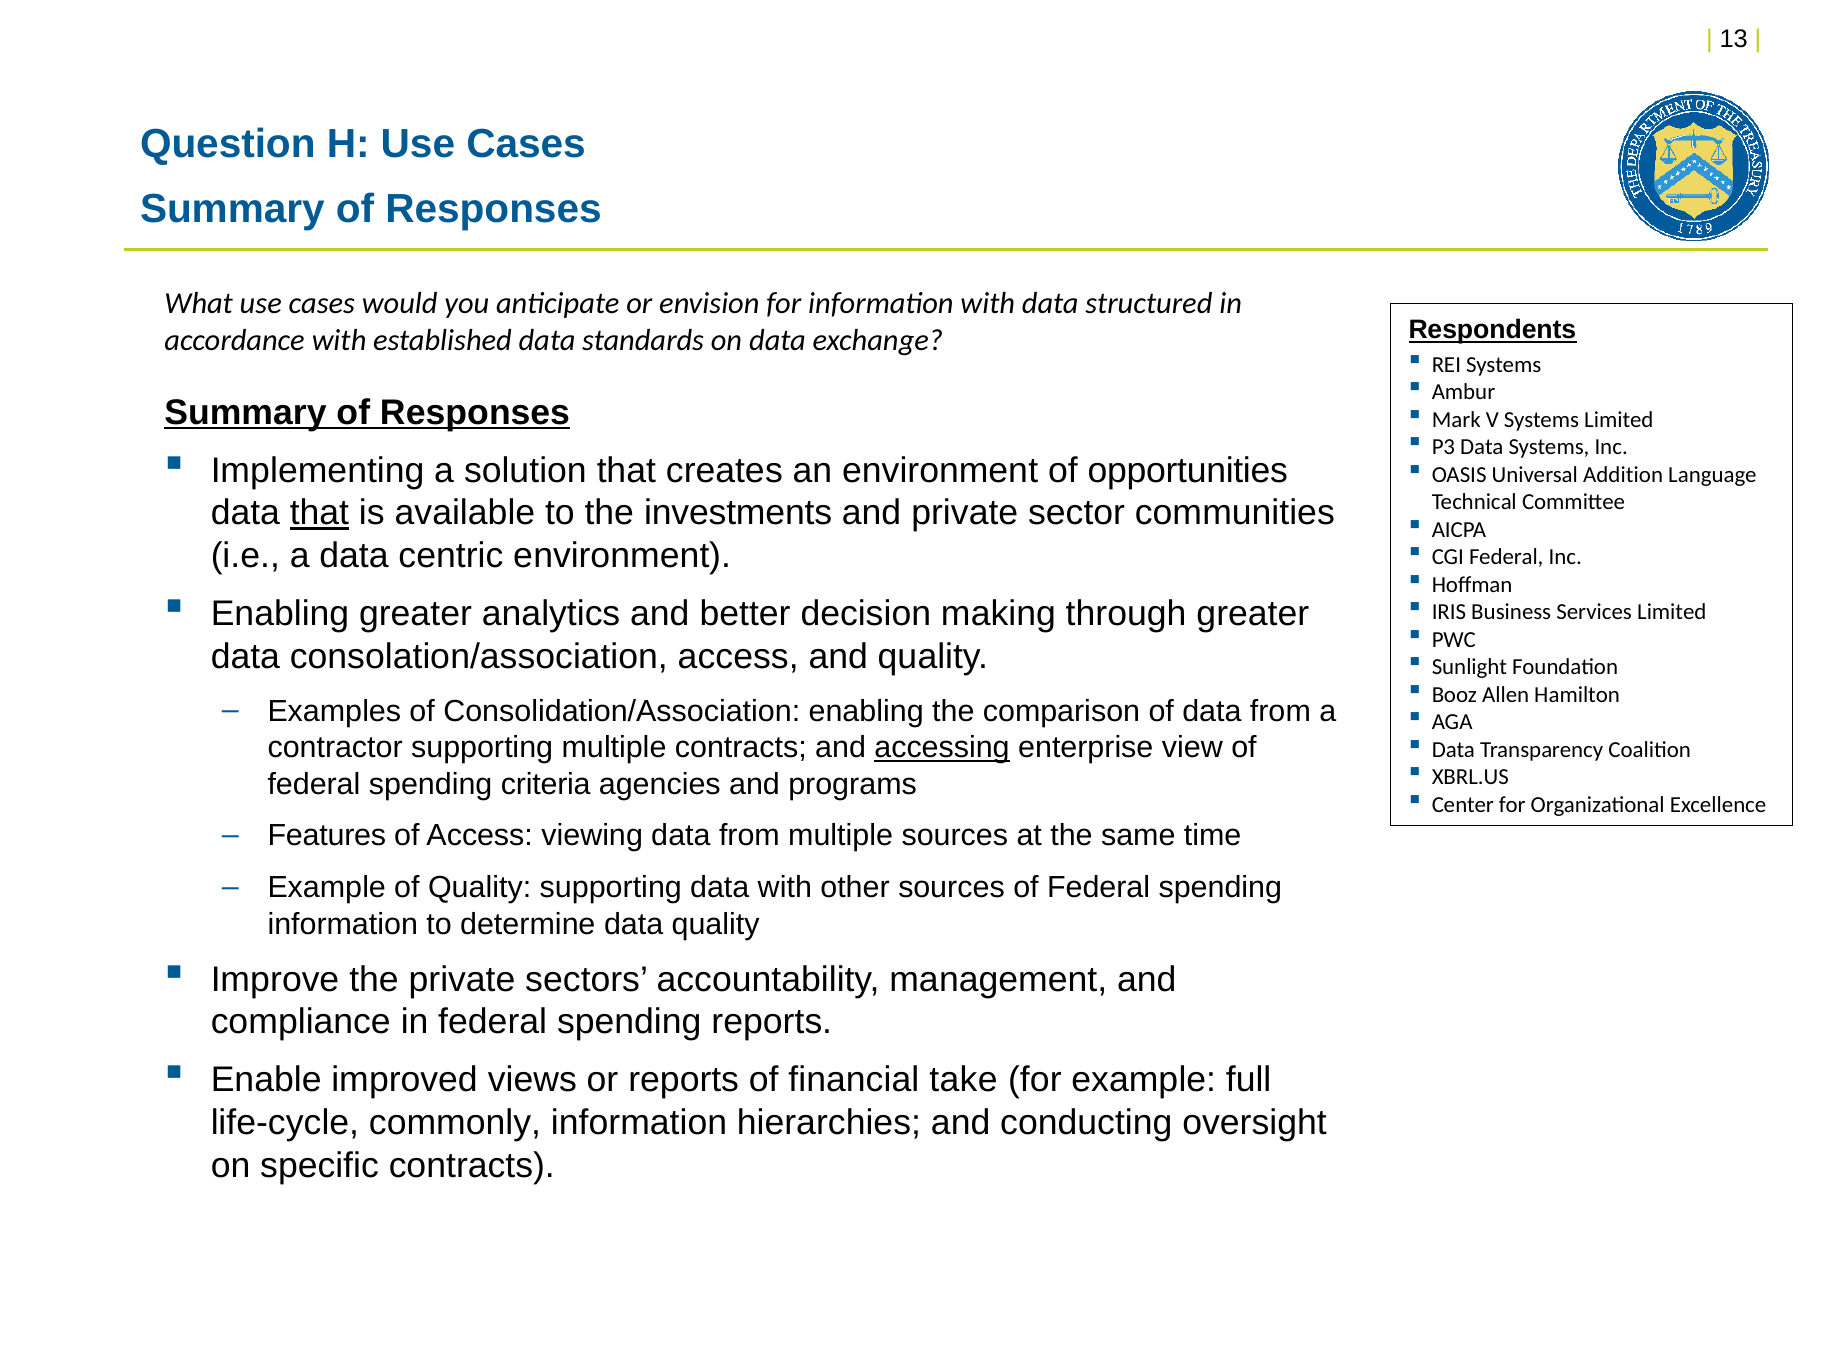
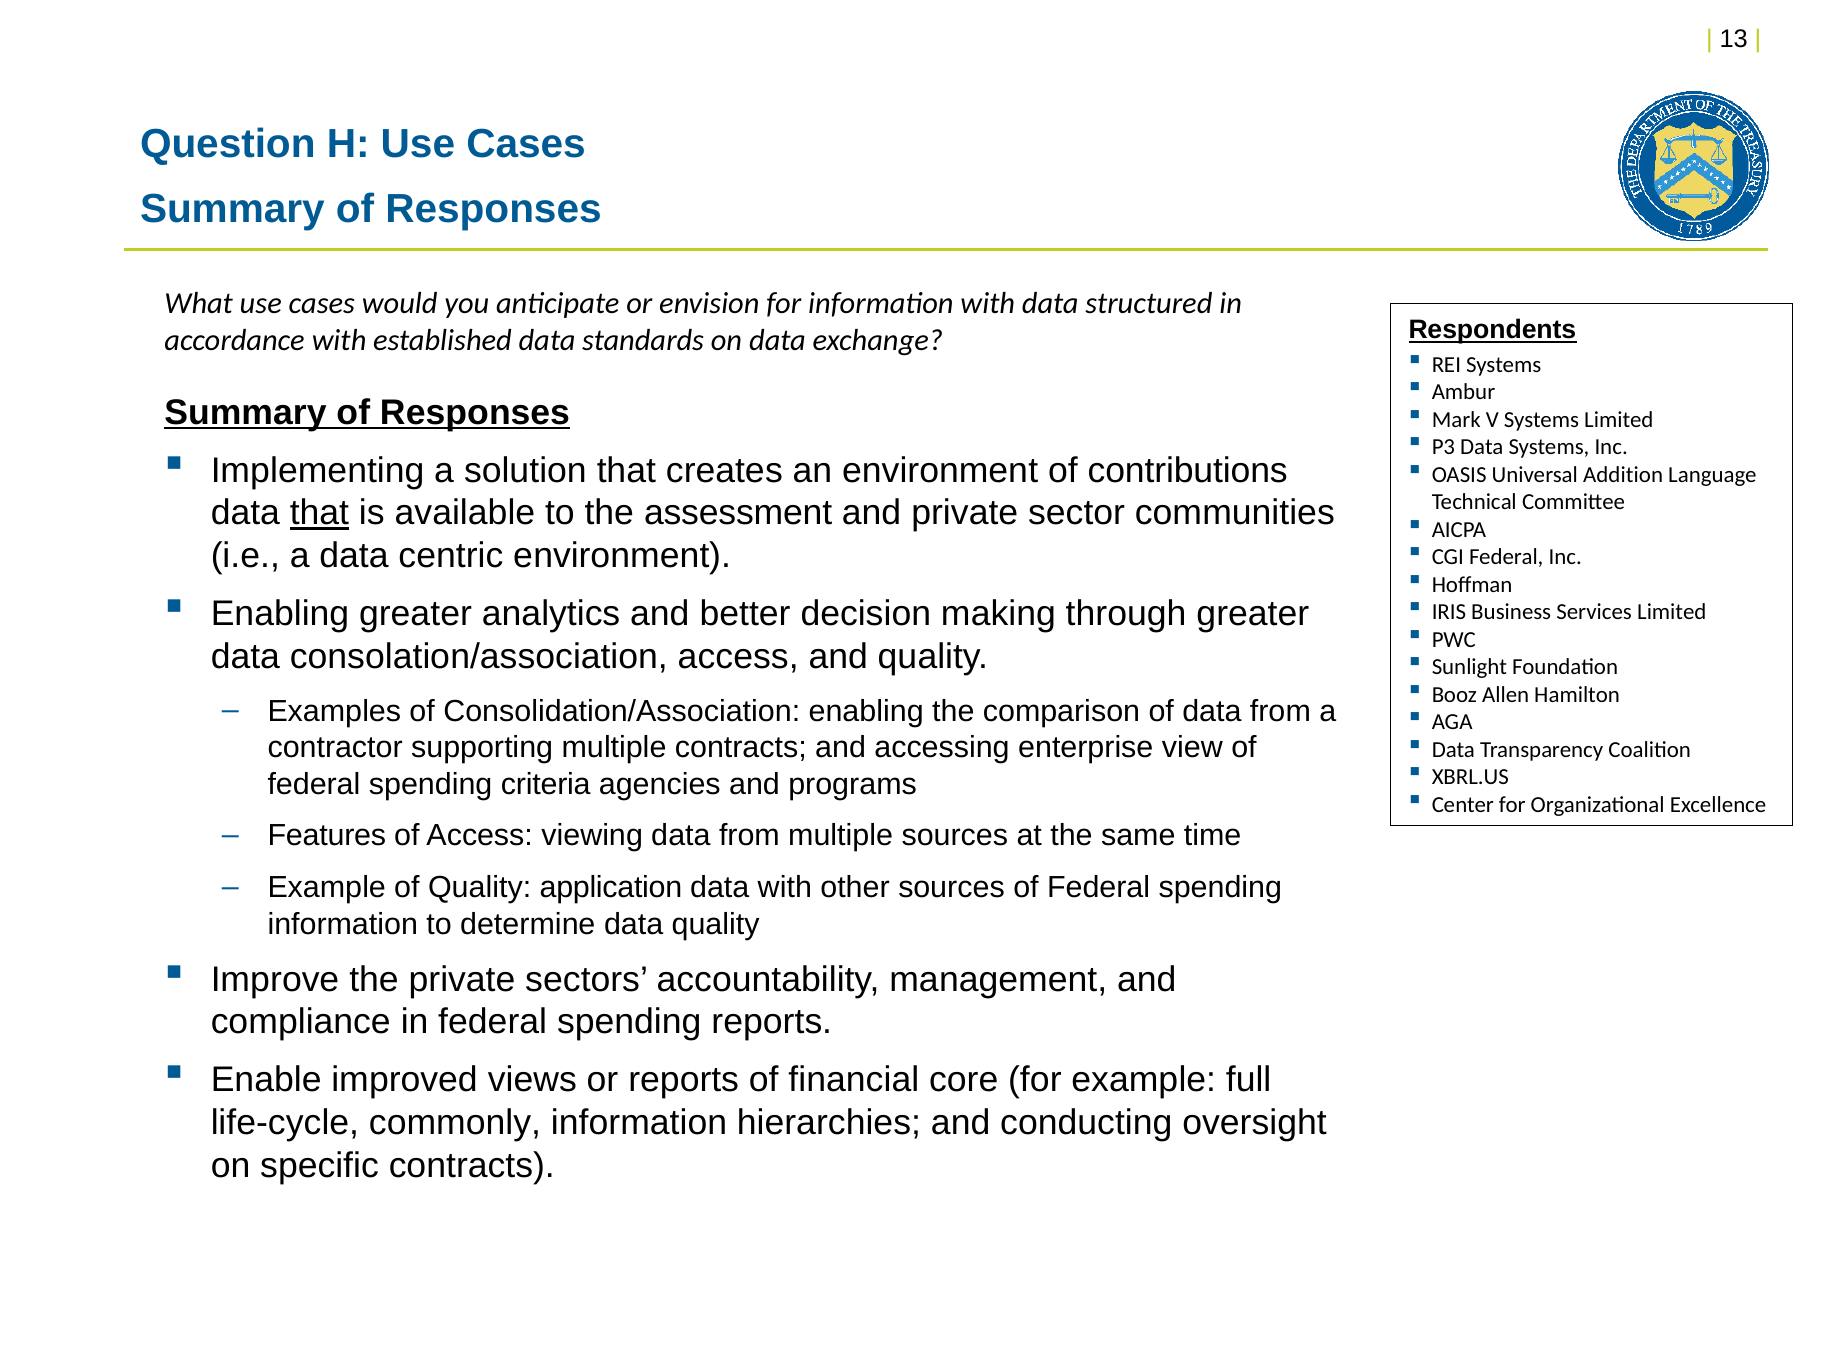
opportunities: opportunities -> contributions (1188, 471)
investments: investments -> assessment (738, 513)
accessing underline: present -> none (942, 748)
Quality supporting: supporting -> application (611, 888)
take: take -> core (964, 1081)
